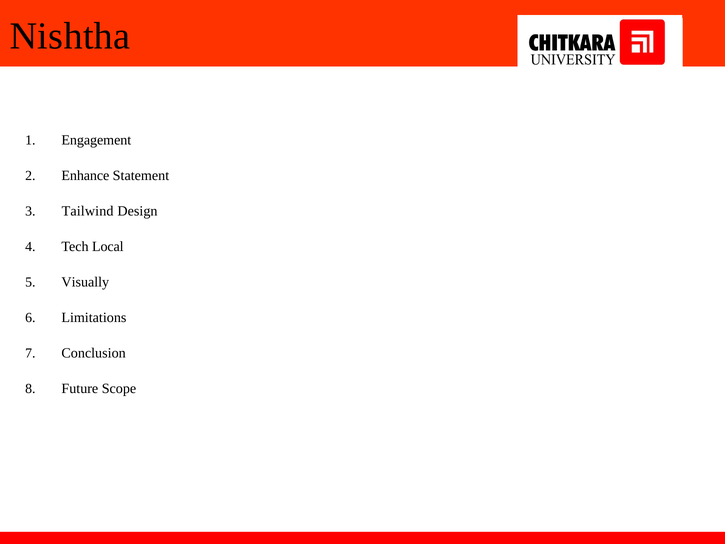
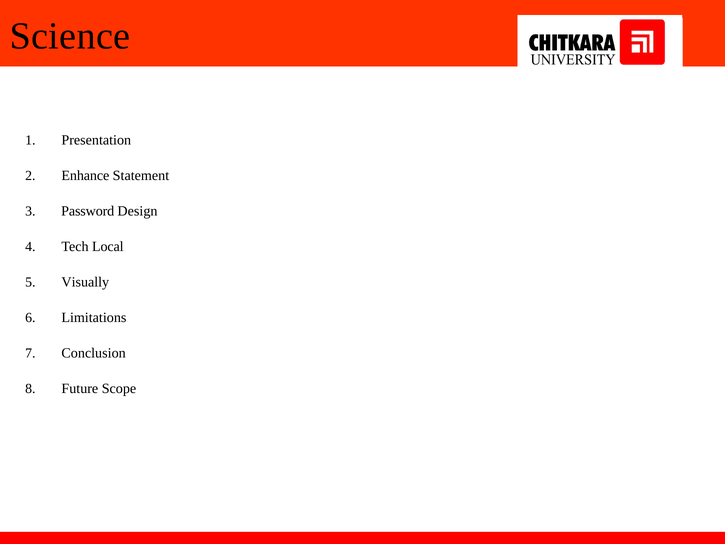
Nishtha: Nishtha -> Science (70, 36)
Engagement: Engagement -> Presentation (96, 140)
Tailwind: Tailwind -> Password (88, 211)
